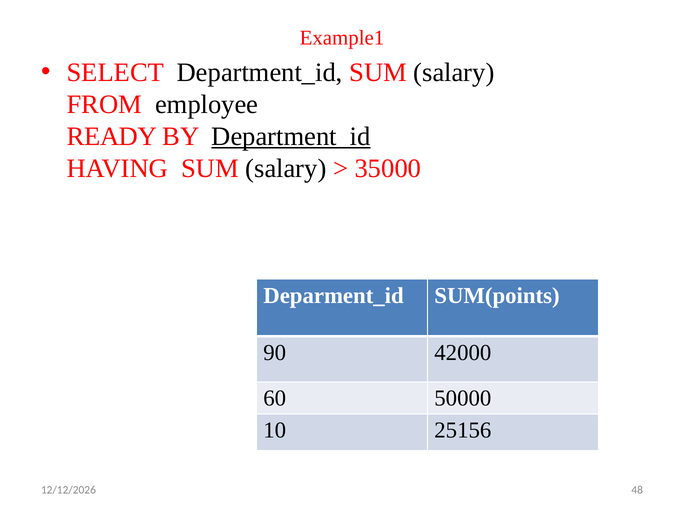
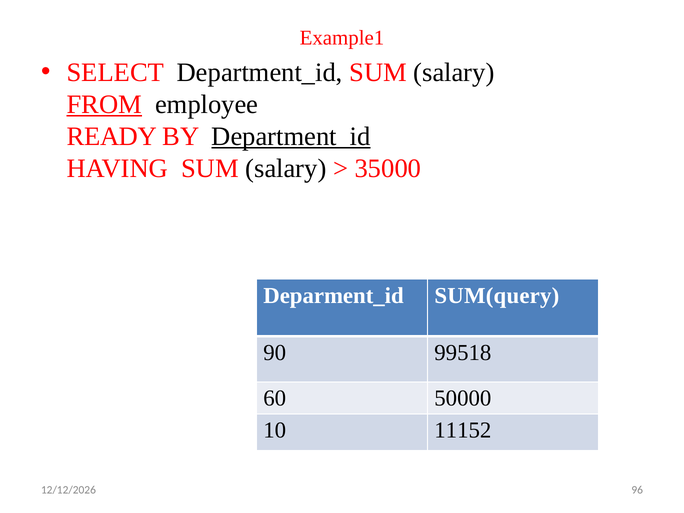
FROM underline: none -> present (104, 104)
SUM(points: SUM(points -> SUM(query (497, 296)
42000: 42000 -> 99518 (463, 352)
25156: 25156 -> 11152 (463, 430)
48: 48 -> 96 (637, 490)
